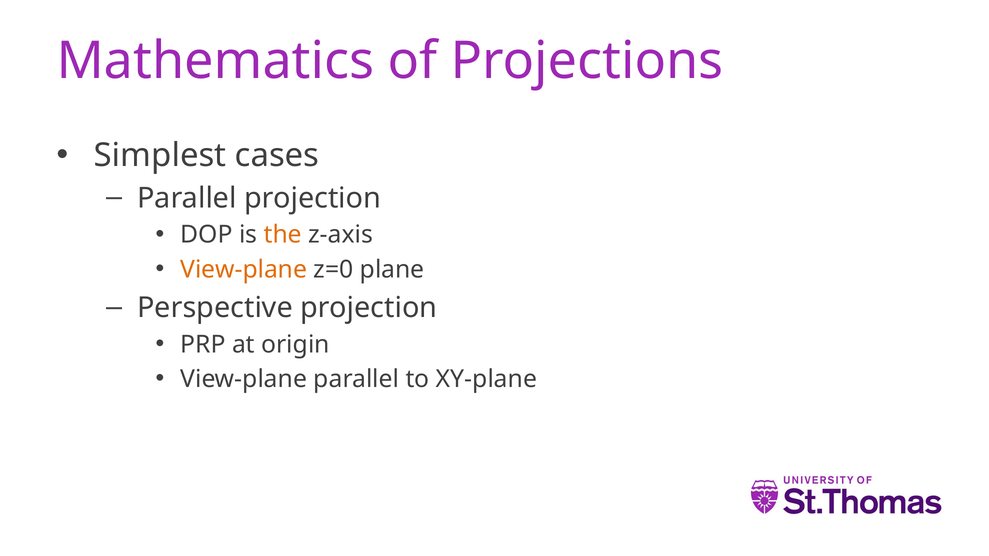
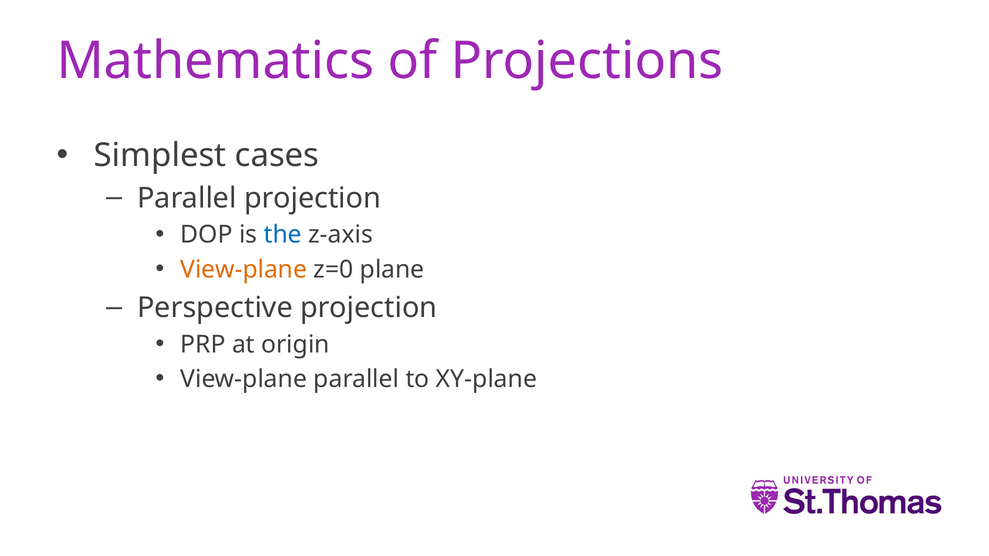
the colour: orange -> blue (283, 235)
